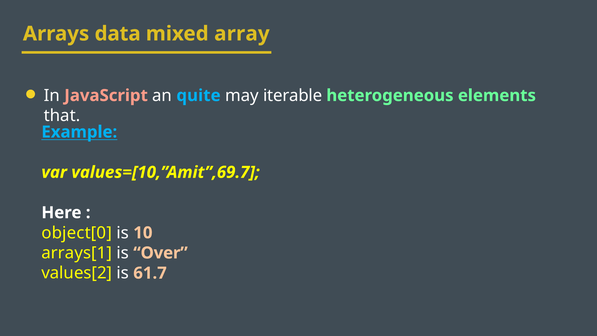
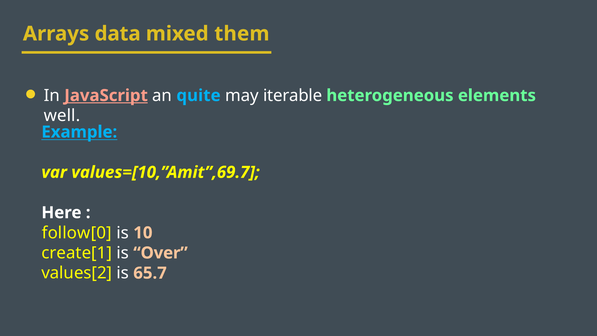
array: array -> them (242, 34)
JavaScript underline: none -> present (106, 95)
that: that -> well (62, 116)
object[0: object[0 -> follow[0 (77, 233)
arrays[1: arrays[1 -> create[1 (77, 253)
61.7: 61.7 -> 65.7 (150, 273)
